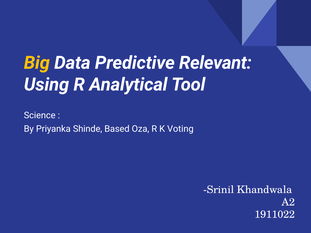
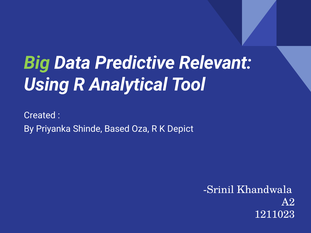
Big colour: yellow -> light green (37, 63)
Science: Science -> Created (40, 115)
Voting: Voting -> Depict (180, 129)
1911022: 1911022 -> 1211023 (275, 215)
